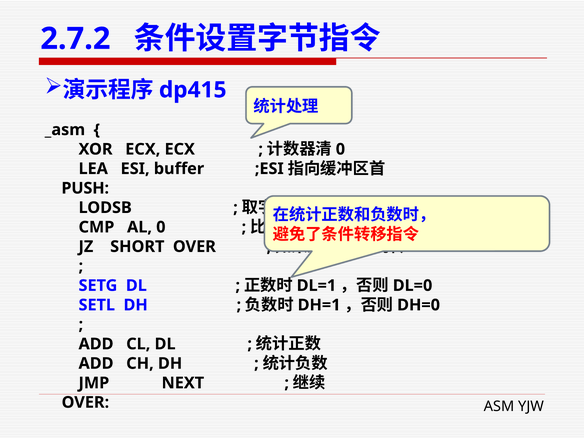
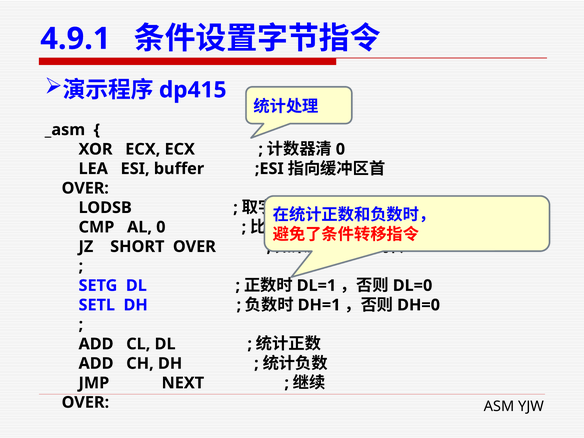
2.7.2: 2.7.2 -> 4.9.1 (75, 39)
PUSH: PUSH -> OVER (85, 188)
